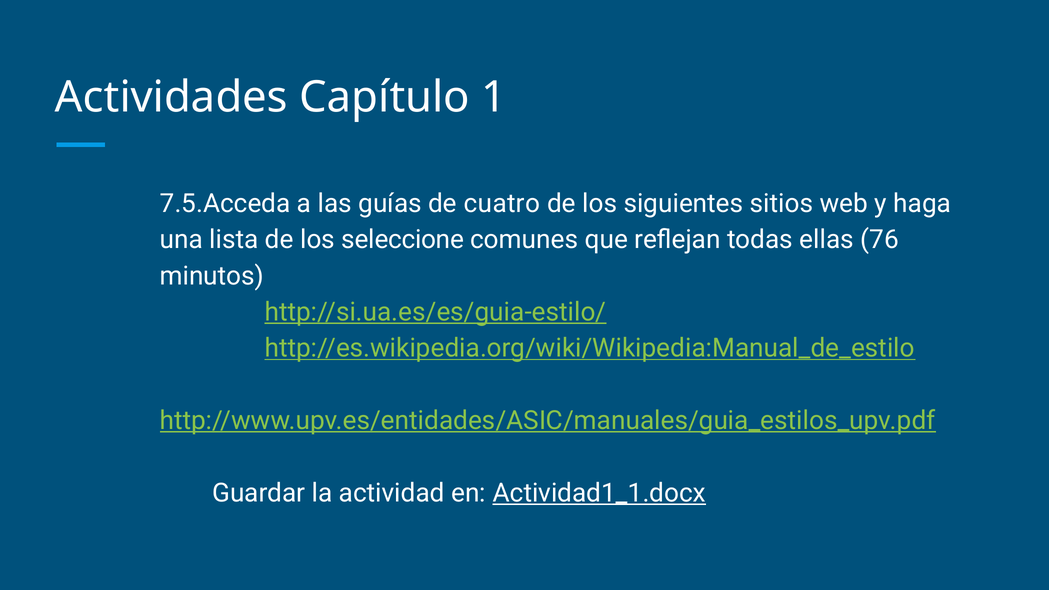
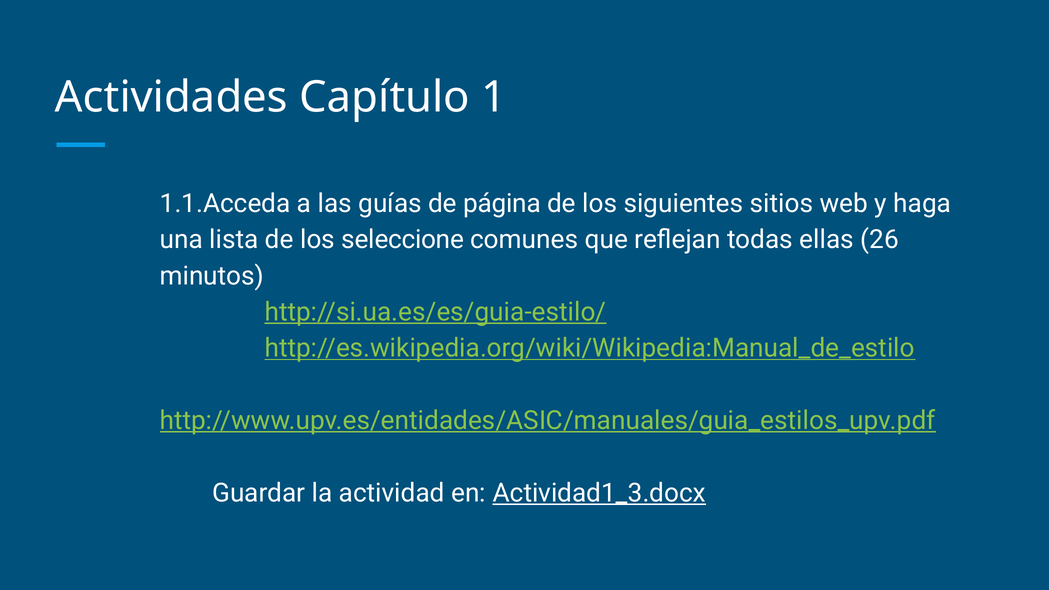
7.5.Acceda: 7.5.Acceda -> 1.1.Acceda (225, 204)
cuatro: cuatro -> página (502, 204)
76: 76 -> 26 (880, 240)
Actividad1_1.docx: Actividad1_1.docx -> Actividad1_3.docx (599, 493)
